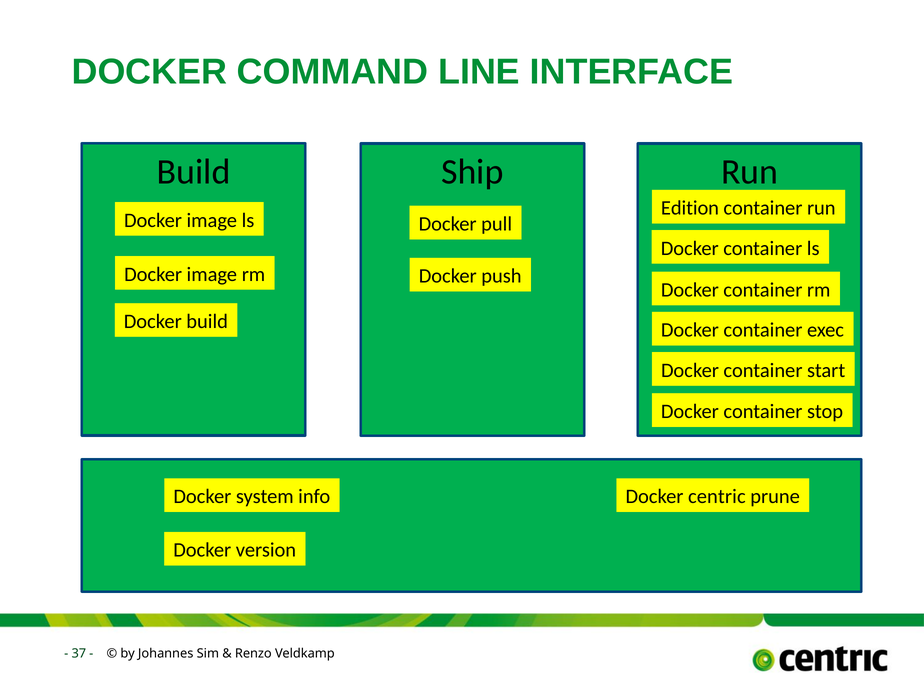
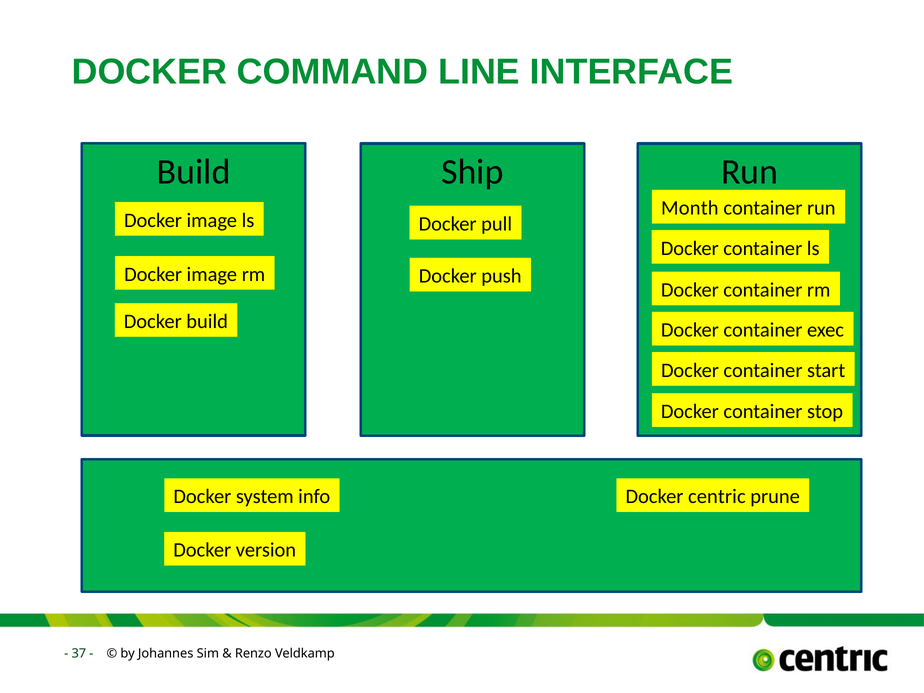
Edition: Edition -> Month (690, 208)
